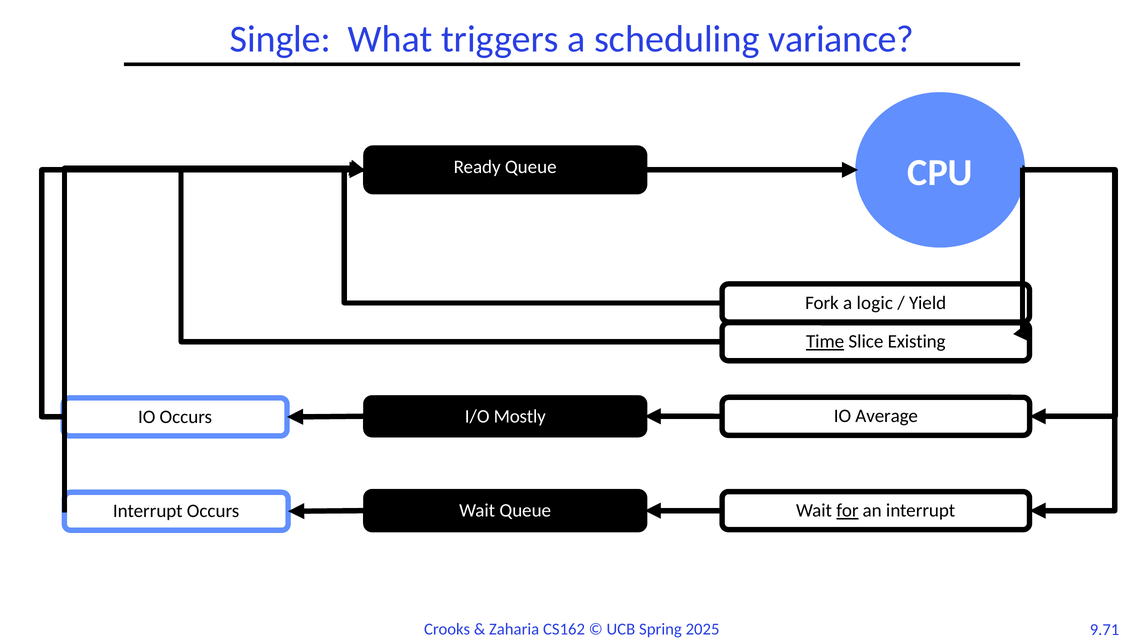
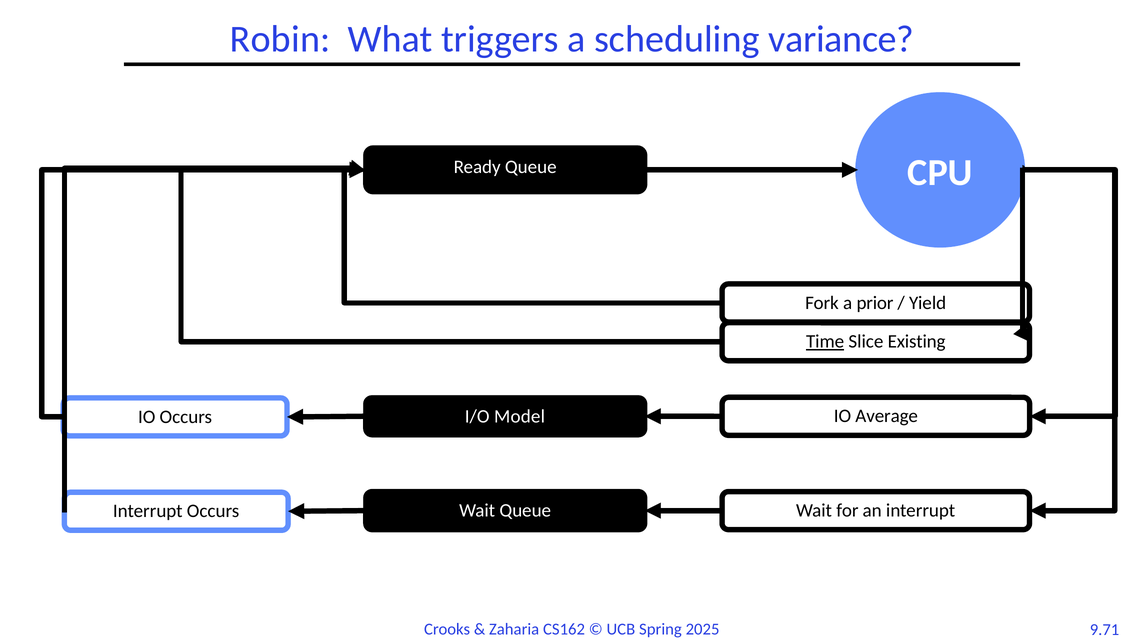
Single: Single -> Robin (280, 39)
logic: logic -> prior (875, 303)
Mostly: Mostly -> Model (520, 417)
for underline: present -> none (847, 511)
